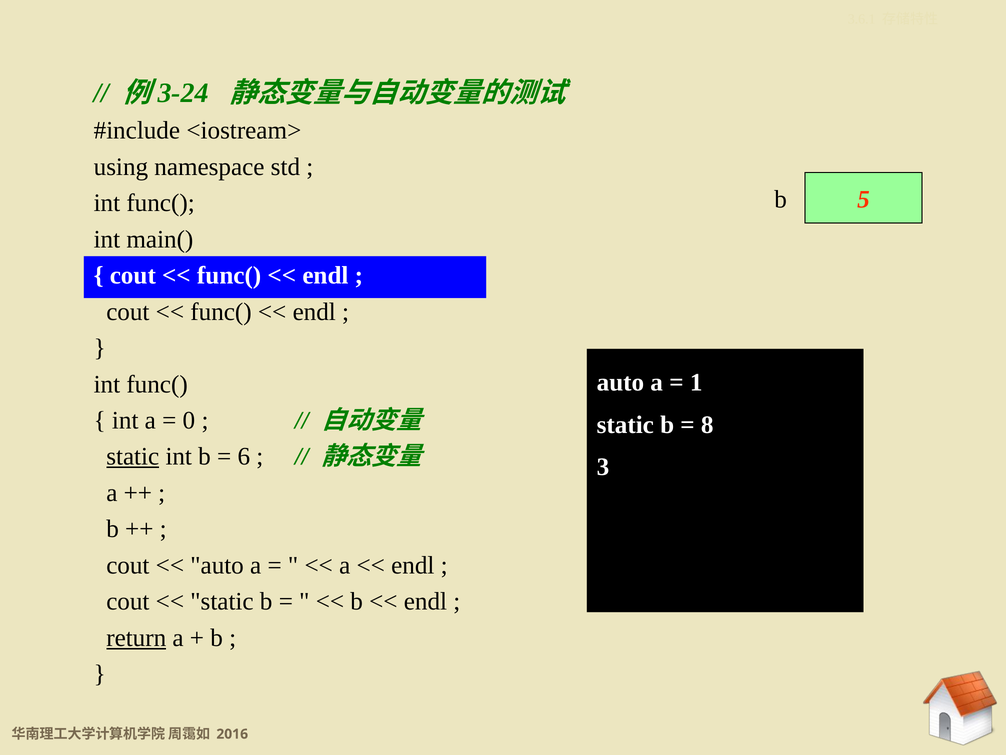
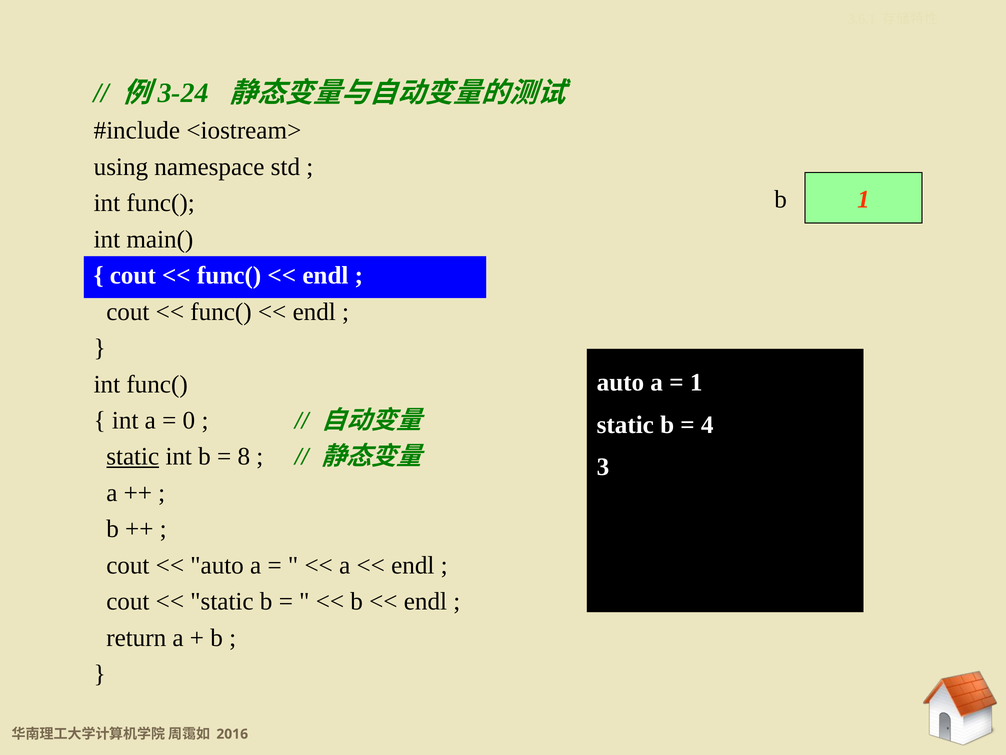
5: 5 -> 1 (863, 199)
8: 8 -> 4 (707, 425)
6: 6 -> 8 (244, 456)
return underline: present -> none (136, 637)
